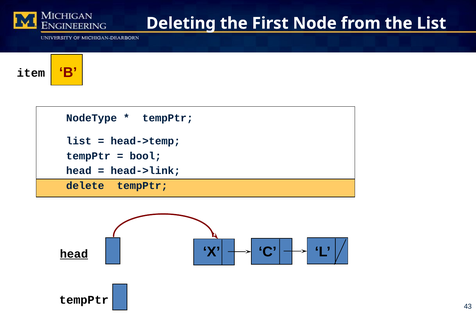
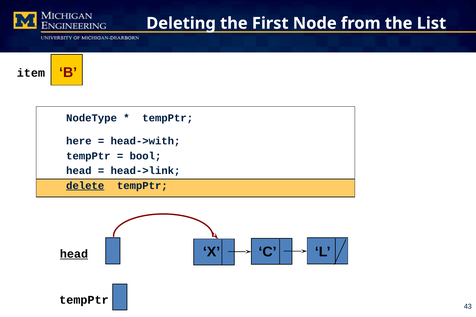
list: list -> here (79, 141)
head->temp: head->temp -> head->with (145, 141)
delete underline: none -> present (85, 186)
